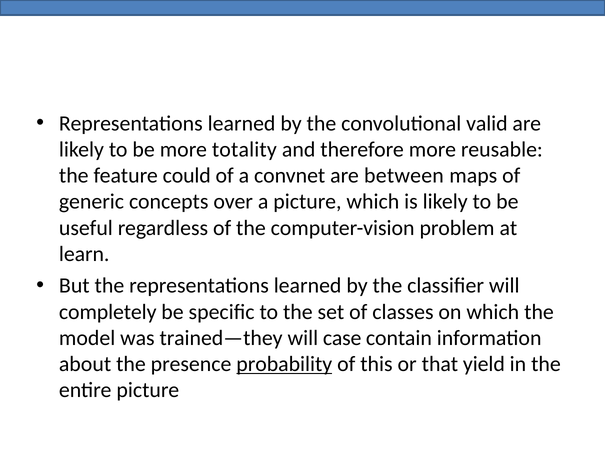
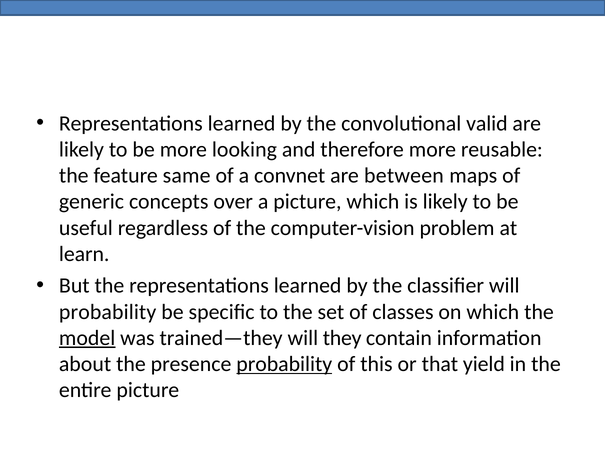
totality: totality -> looking (244, 150)
could: could -> same (187, 176)
completely: completely -> probability (108, 312)
model underline: none -> present (87, 339)
case: case -> they (342, 339)
